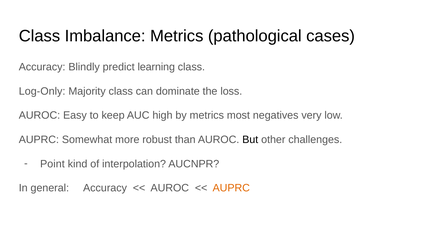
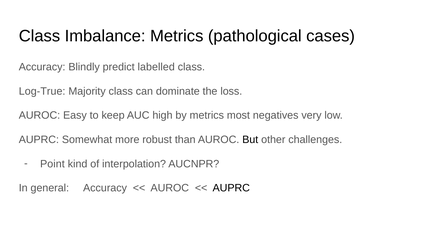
learning: learning -> labelled (156, 67)
Log-Only: Log-Only -> Log-True (42, 91)
AUPRC colour: orange -> black (231, 188)
